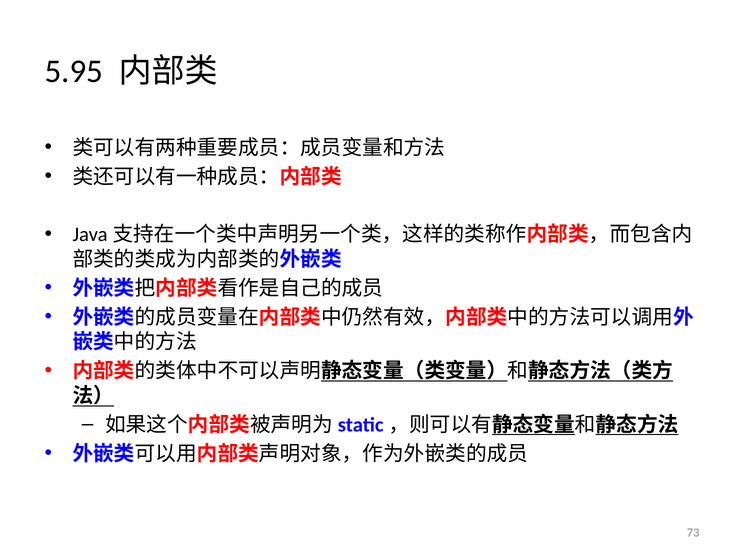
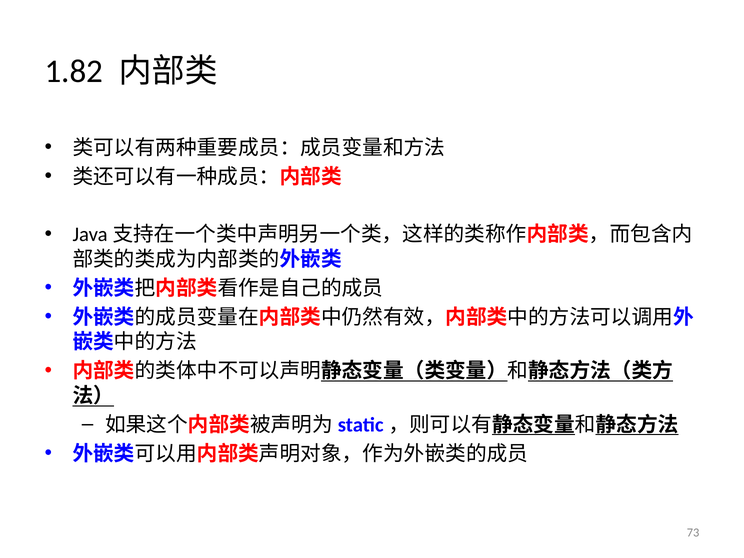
5.95: 5.95 -> 1.82 (74, 71)
